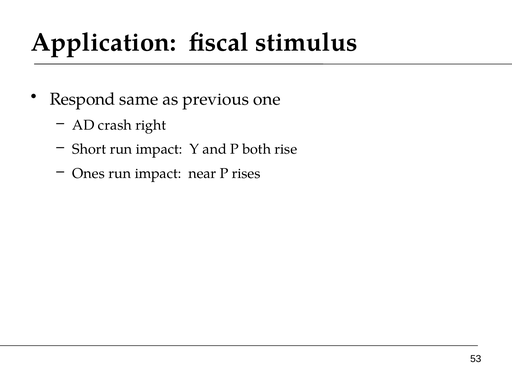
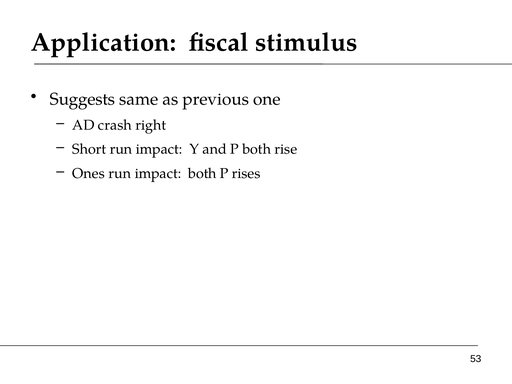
Respond: Respond -> Suggests (83, 99)
impact near: near -> both (202, 173)
